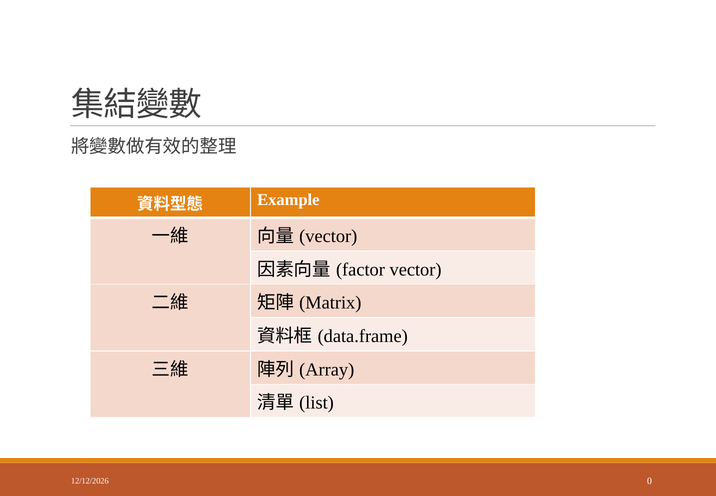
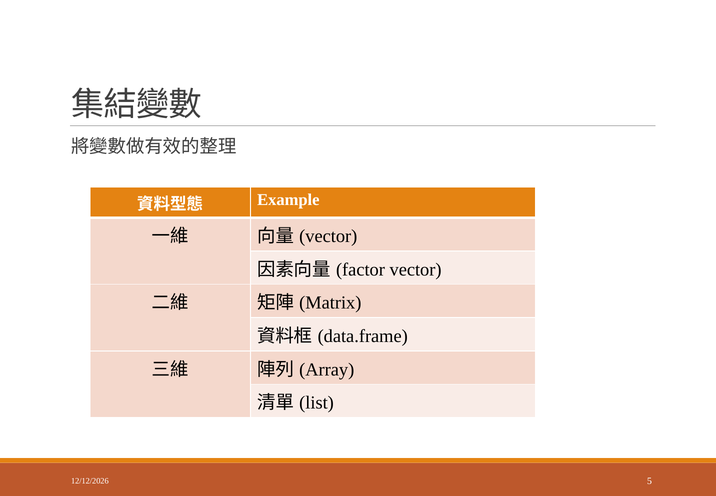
0: 0 -> 5 (650, 481)
